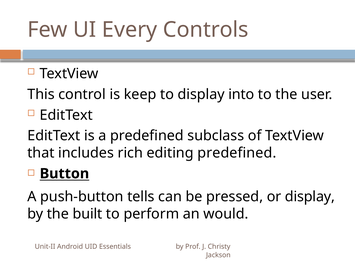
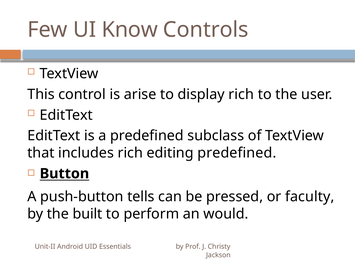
Every: Every -> Know (130, 30)
keep: keep -> arise (140, 94)
display into: into -> rich (241, 94)
or display: display -> faculty (310, 196)
